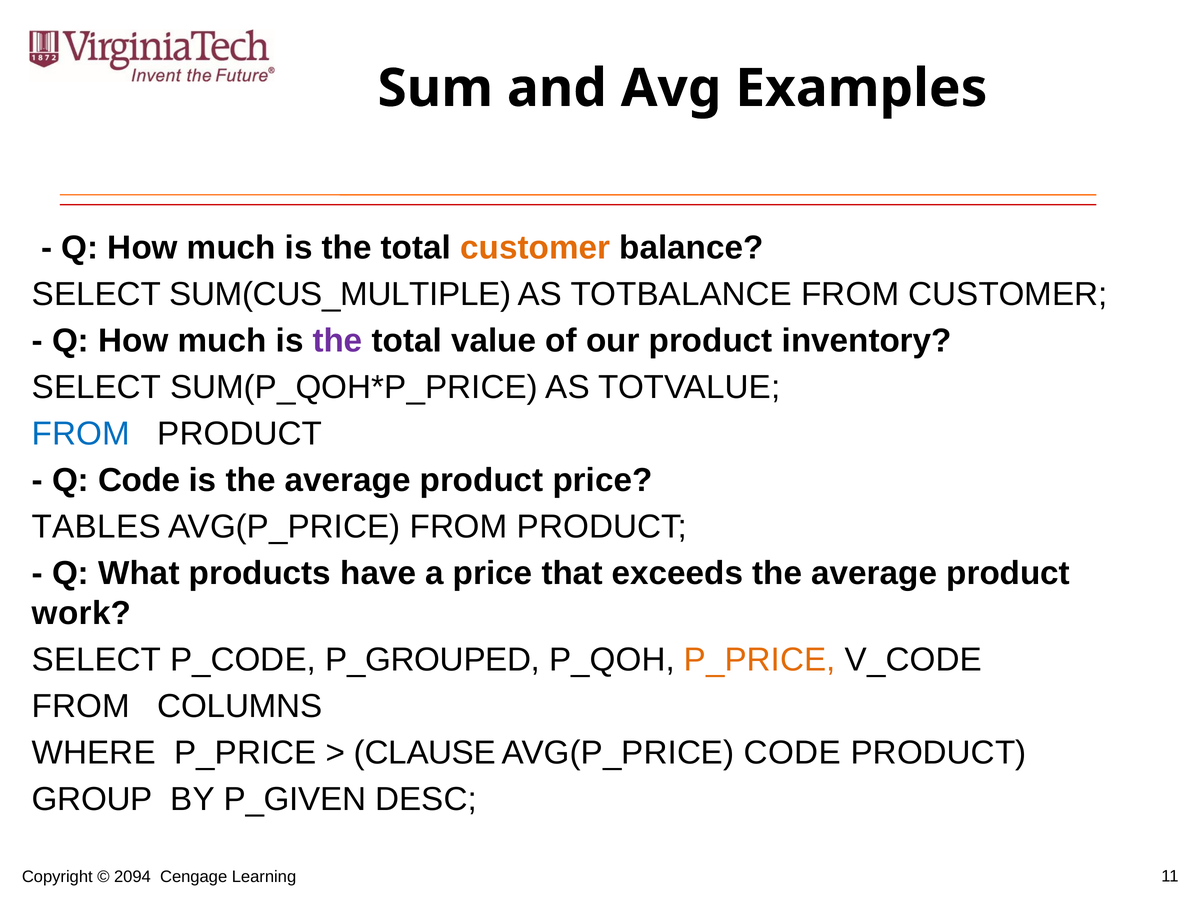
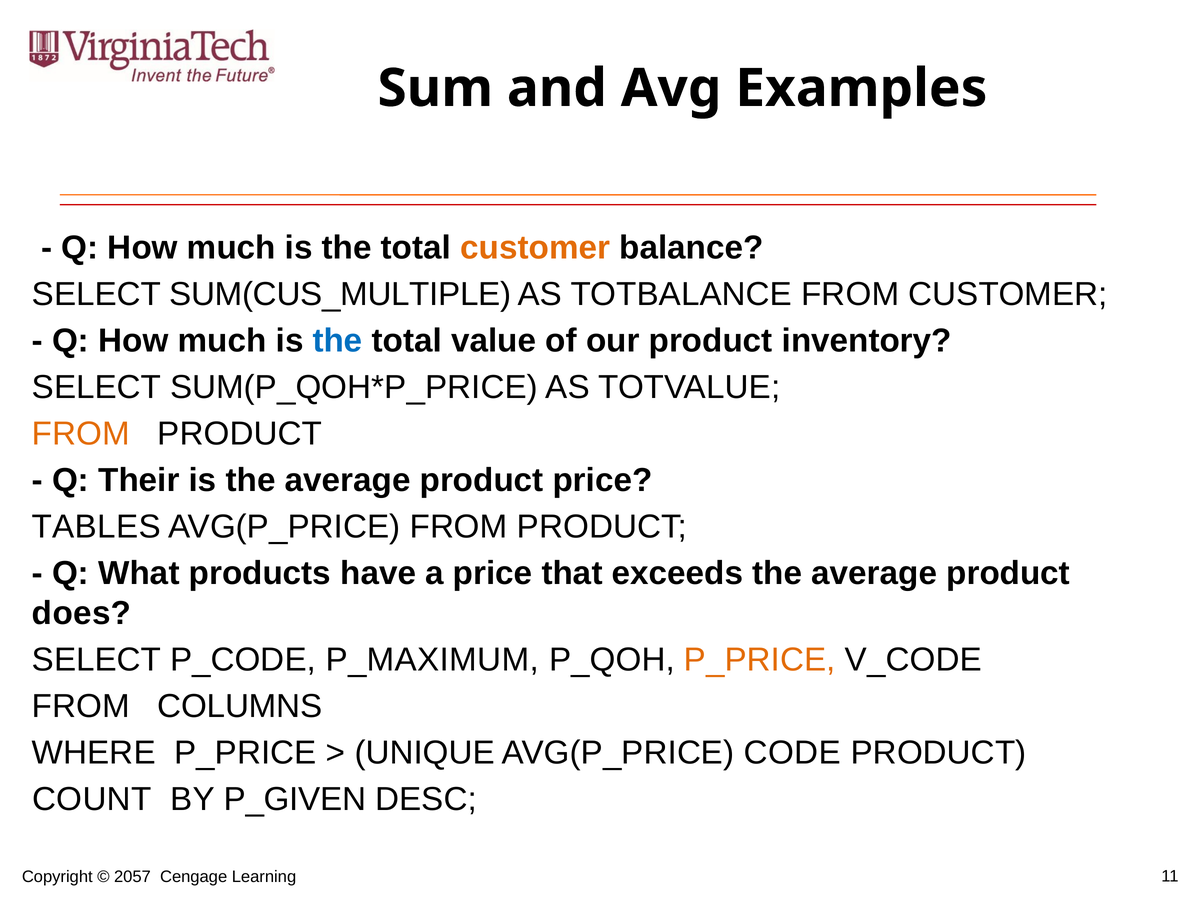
the colour: purple -> blue (338, 341)
FROM colour: blue -> orange (81, 434)
Q Code: Code -> Their (139, 480)
work: work -> does (82, 613)
P_GROUPED: P_GROUPED -> P_MAXIMUM (432, 660)
CLAUSE: CLAUSE -> UNIQUE (425, 753)
GROUP: GROUP -> COUNT (92, 799)
2094: 2094 -> 2057 (132, 877)
